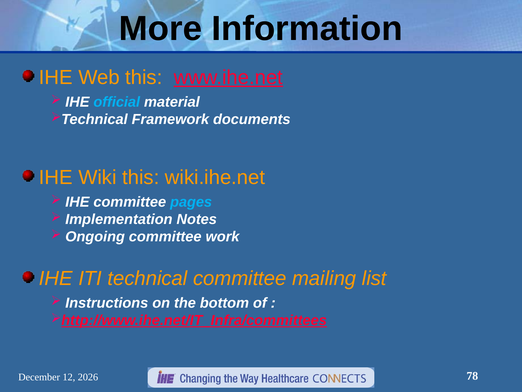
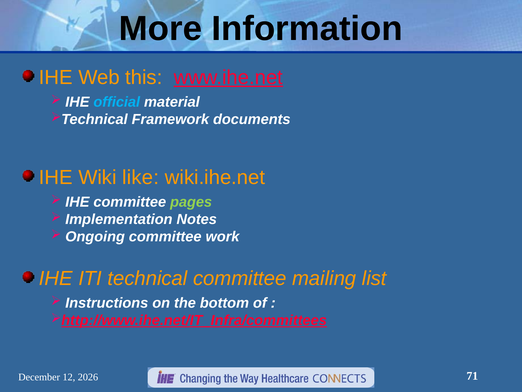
Wiki this: this -> like (141, 177)
pages colour: light blue -> light green (191, 202)
78: 78 -> 71 (472, 376)
